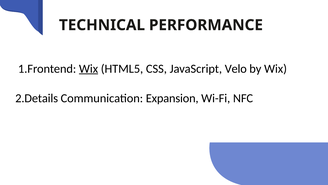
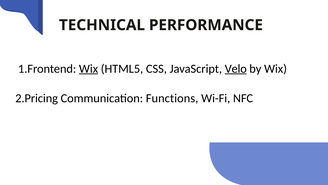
Velo underline: none -> present (236, 68)
2.Details: 2.Details -> 2.Pricing (37, 98)
Expansion: Expansion -> Functions (172, 98)
